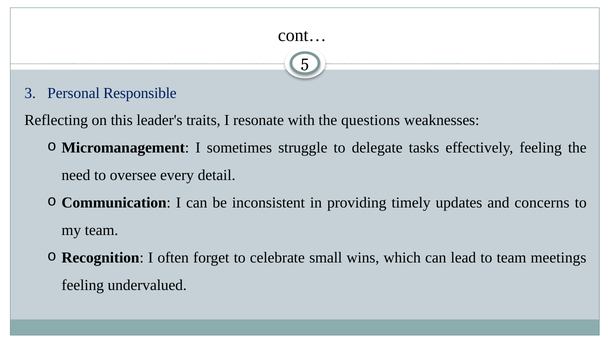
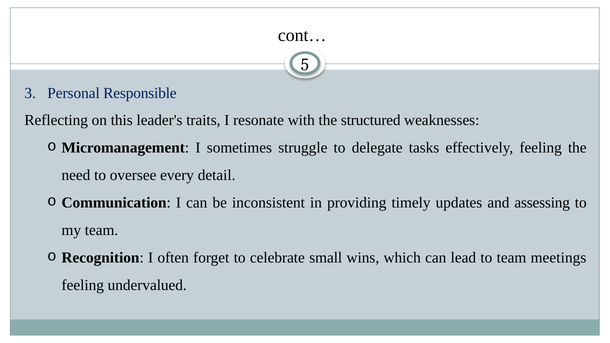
questions: questions -> structured (371, 120)
concerns: concerns -> assessing (542, 203)
